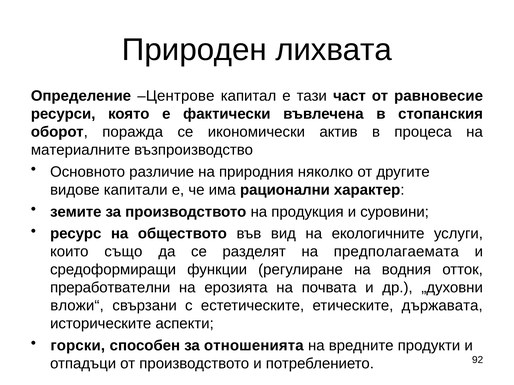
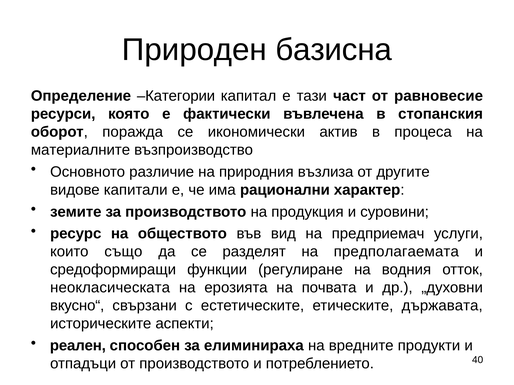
лихвата: лихвата -> базисна (334, 50)
Центрове: Центрове -> Категории (176, 96)
няколко: няколко -> възлиза (326, 172)
екологичните: екологичните -> предприемач (378, 234)
преработвателни: преработвателни -> неокласическата (110, 288)
вложи“: вложи“ -> вкусно“ (77, 306)
горски: горски -> реален (78, 346)
отношенията: отношенията -> елиминираха (254, 346)
92: 92 -> 40 (478, 360)
